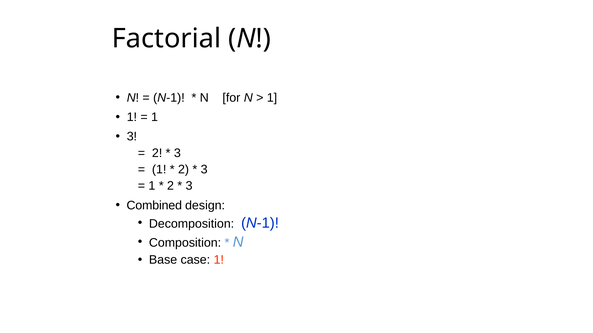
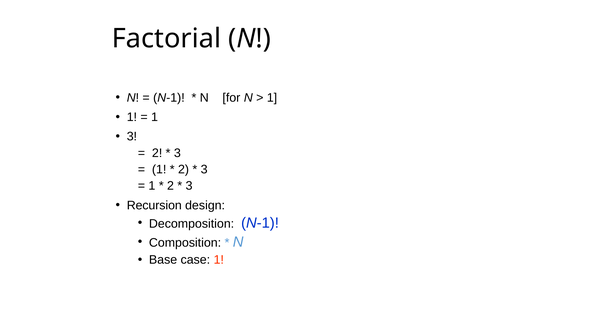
Combined: Combined -> Recursion (154, 206)
